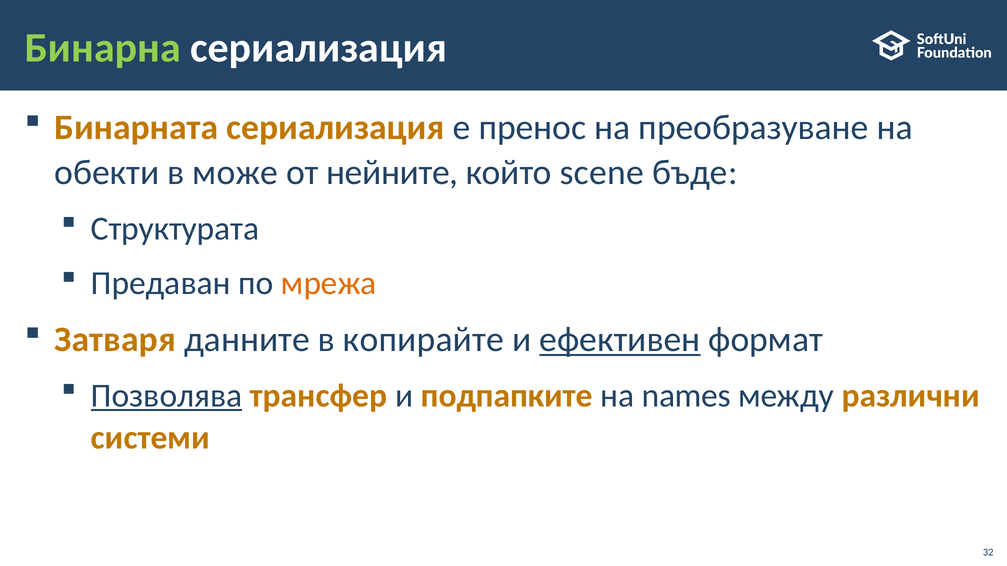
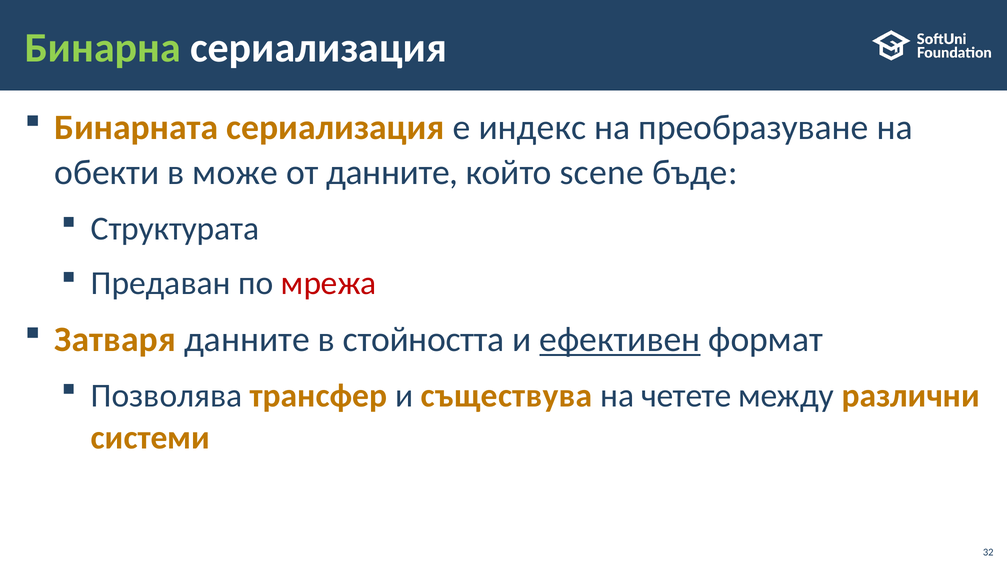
пренос: пренос -> индекс (532, 128)
от нейните: нейните -> даннитe (392, 173)
мрежа colour: orange -> red (329, 284)
копирайте: копирайте -> стойността (424, 340)
Позволява underline: present -> none (167, 396)
подпапките: подпапките -> съществува (507, 396)
names: names -> четете (686, 396)
